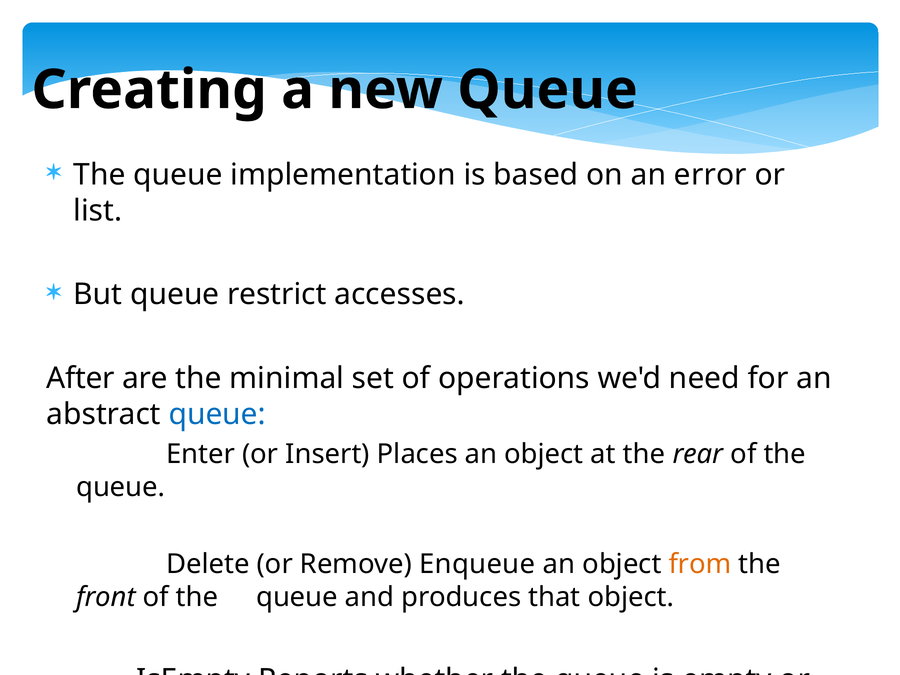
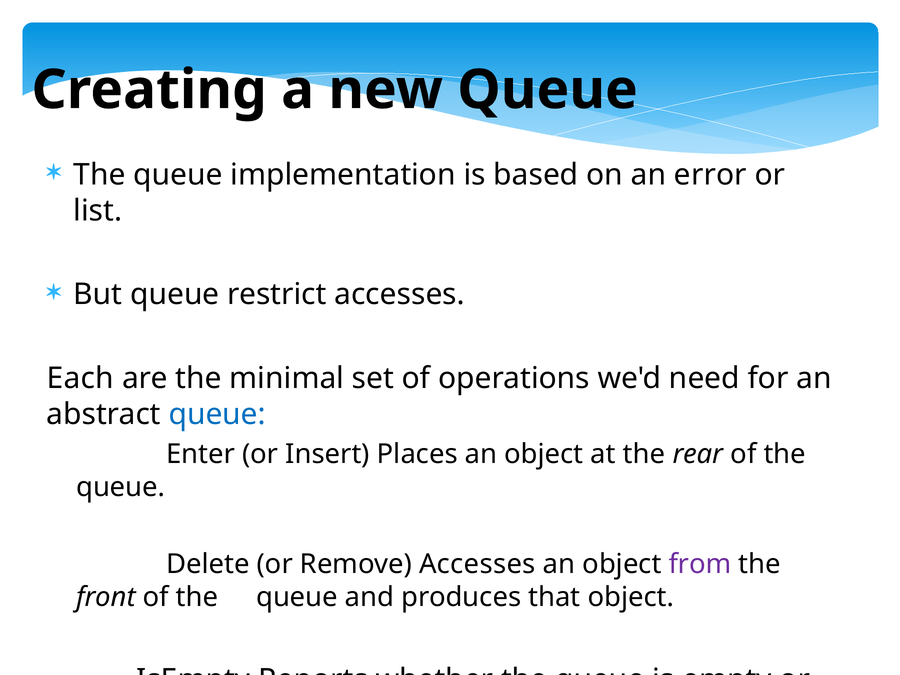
After: After -> Each (80, 379)
Remove Enqueue: Enqueue -> Accesses (477, 564)
from colour: orange -> purple (700, 564)
